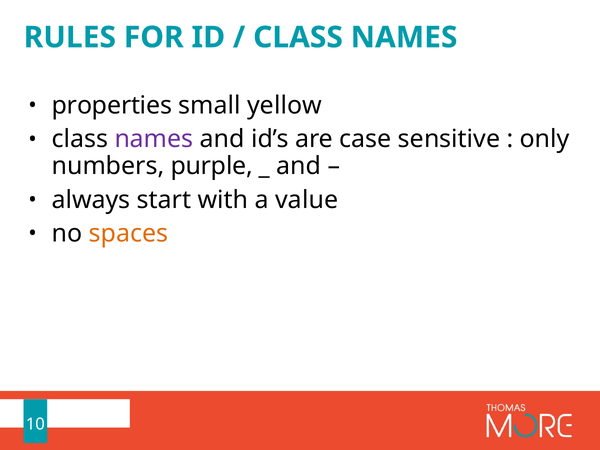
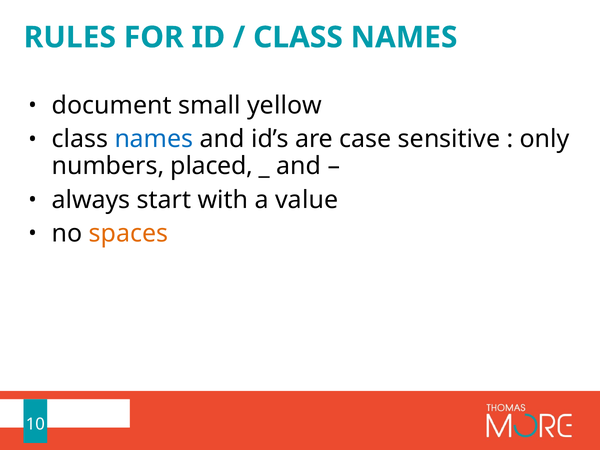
properties: properties -> document (112, 105)
names colour: purple -> blue (154, 139)
purple: purple -> placed (212, 166)
